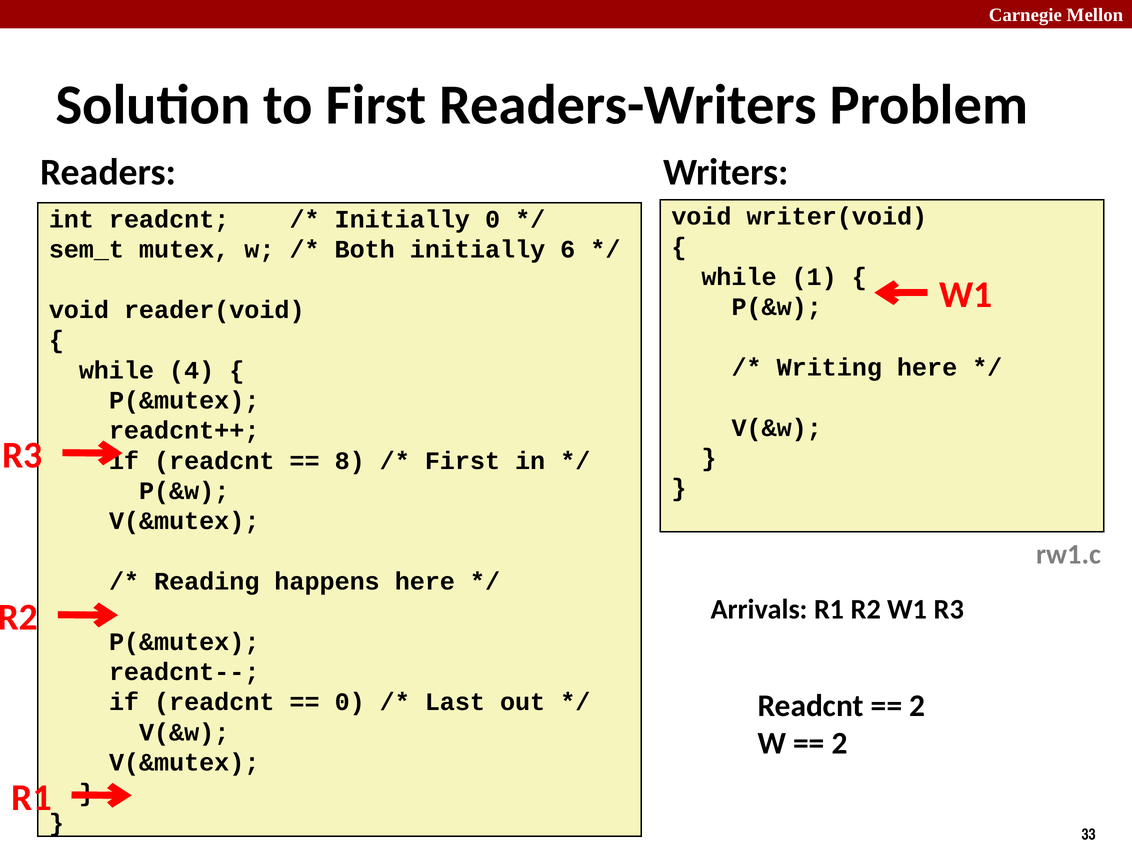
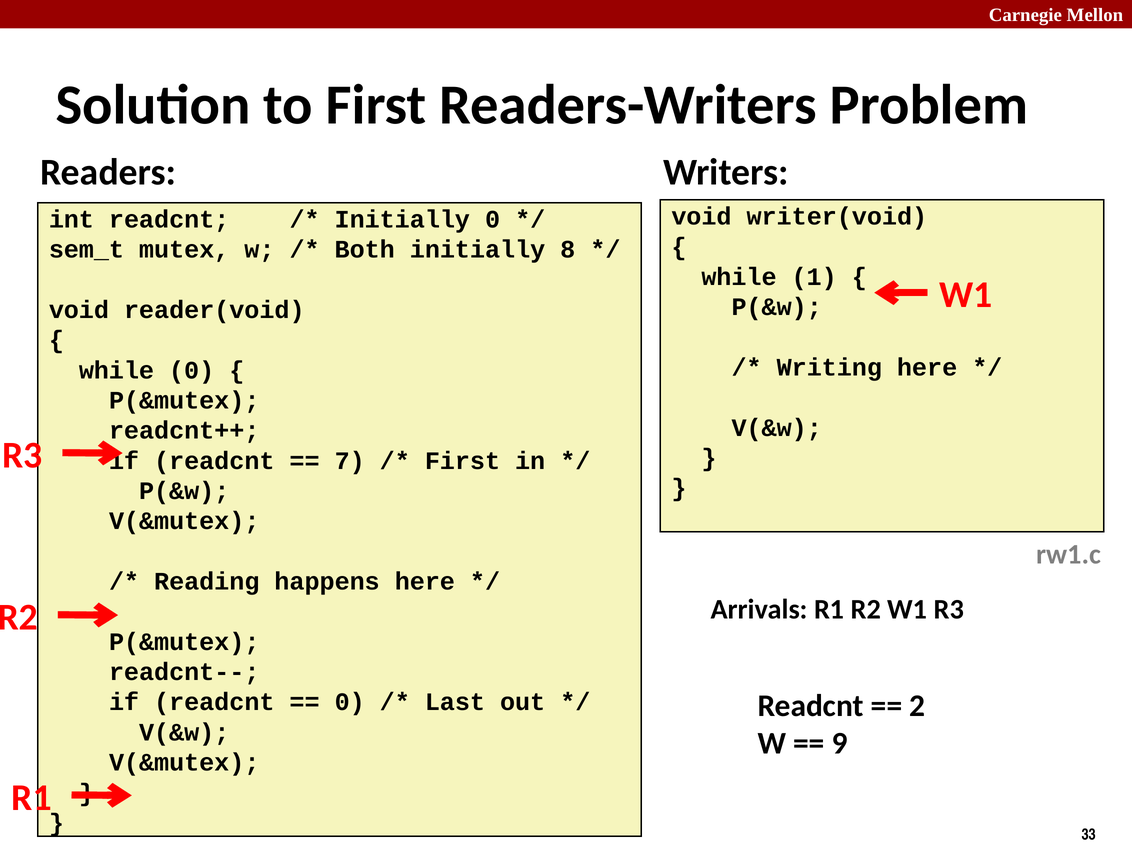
6: 6 -> 8 (568, 250)
while 4: 4 -> 0 (192, 370)
8: 8 -> 7 (350, 461)
2: 2 -> 9 (840, 744)
